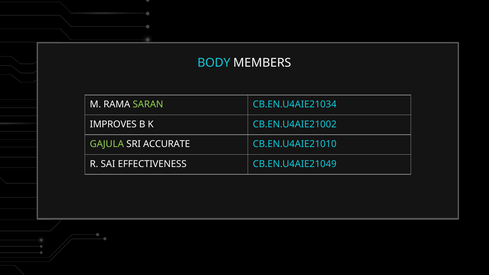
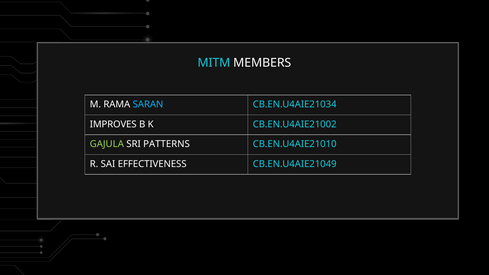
BODY: BODY -> MITM (214, 63)
SARAN colour: light green -> light blue (148, 104)
ACCURATE: ACCURATE -> PATTERNS (167, 144)
